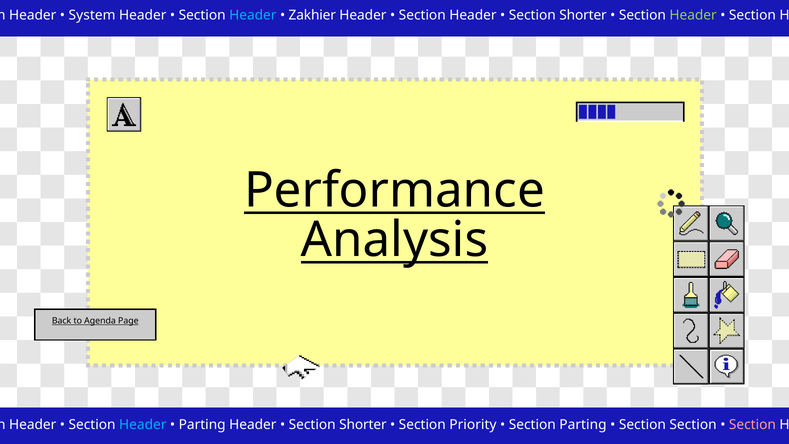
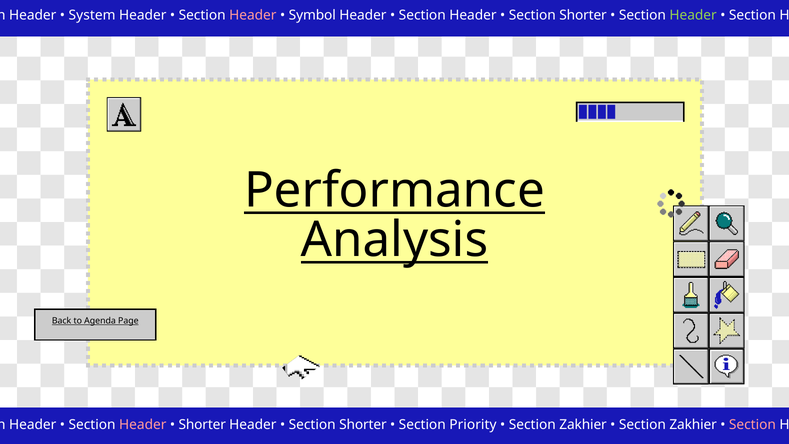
Header colour: light blue -> pink (253, 15)
Zakhier: Zakhier -> Symbol (312, 15)
Header colour: light blue -> pink (143, 425)
Parting: Parting -> Shorter (202, 425)
Parting: Parting -> Zakhier (583, 425)
Section: Section -> Zakhier (693, 425)
